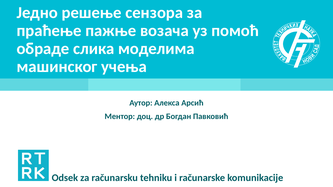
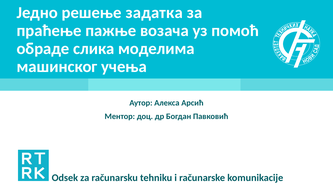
сензора: сензора -> задатка (154, 13)
